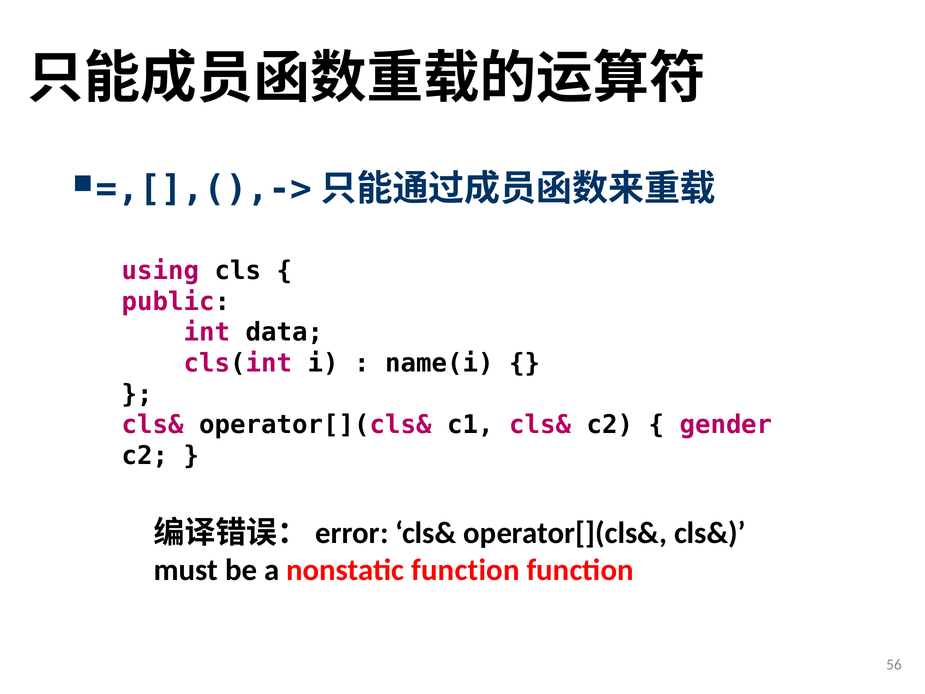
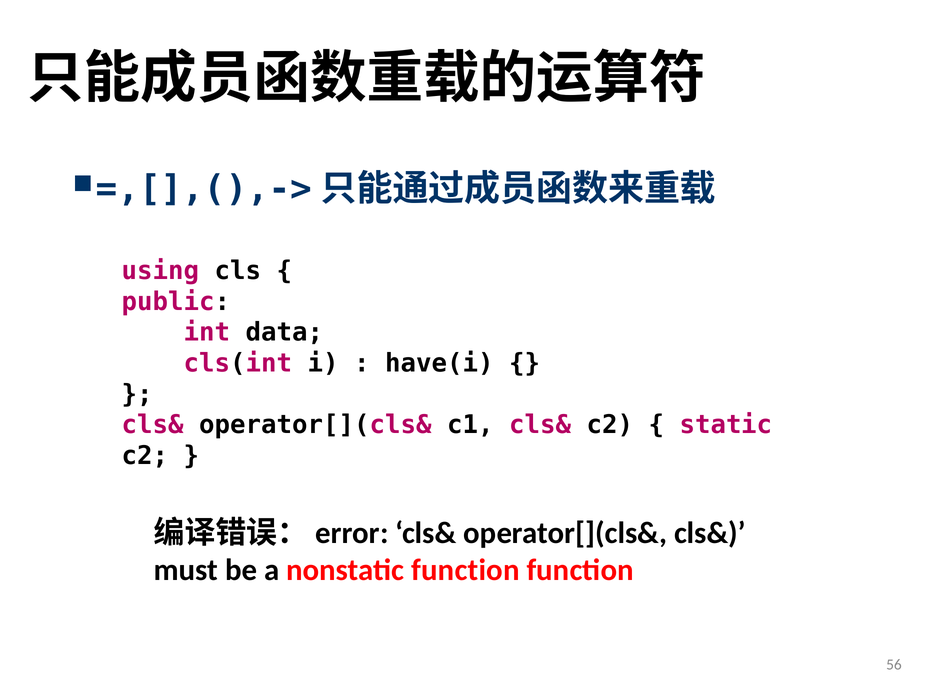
name(i: name(i -> have(i (439, 363)
gender: gender -> static (726, 425)
